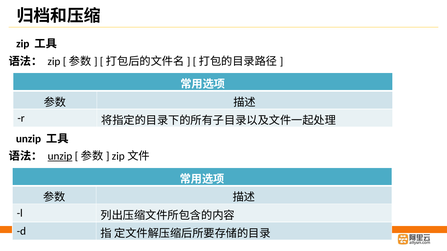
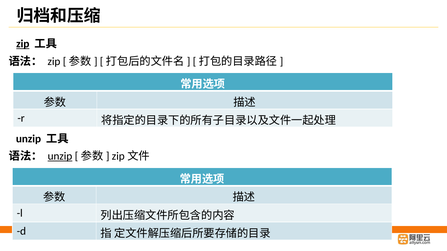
zip underline: none -> present (23, 44)
